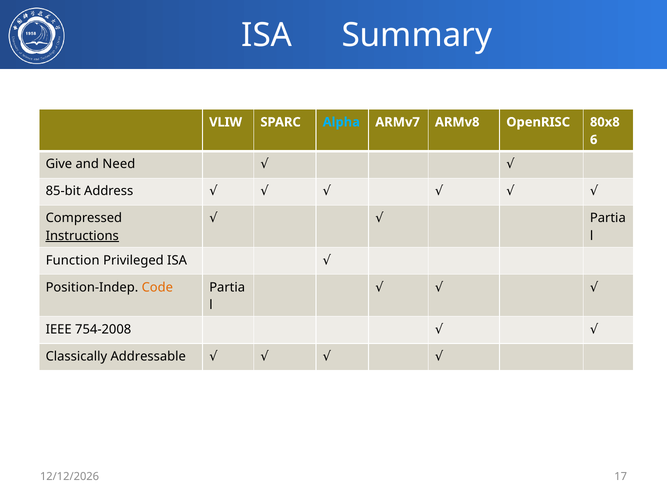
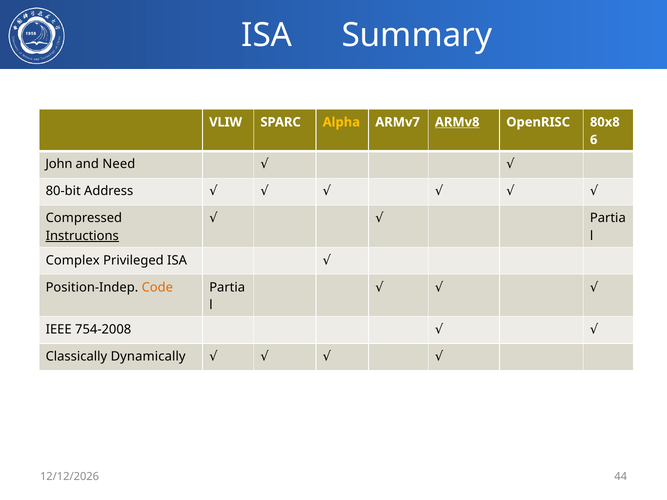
Alpha colour: light blue -> yellow (341, 122)
ARMv8 underline: none -> present (457, 122)
Give: Give -> John (59, 164)
85-bit: 85-bit -> 80-bit (63, 191)
Function: Function -> Complex (73, 260)
Addressable: Addressable -> Dynamically (148, 357)
17: 17 -> 44 (621, 477)
